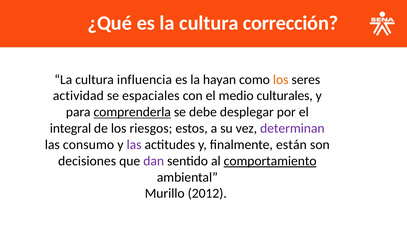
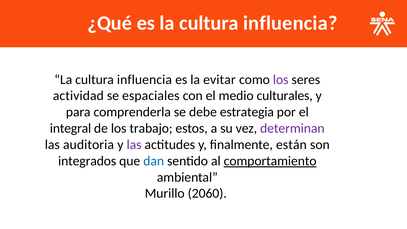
es la cultura corrección: corrección -> influencia (290, 23)
hayan: hayan -> evitar (219, 80)
los colour: orange -> purple (281, 80)
comprenderla underline: present -> none (132, 112)
desplegar: desplegar -> estrategia (247, 112)
riesgos: riesgos -> trabajo (151, 128)
consumo: consumo -> auditoria (89, 145)
decisiones: decisiones -> integrados (87, 161)
dan colour: purple -> blue (154, 161)
2012: 2012 -> 2060 (207, 193)
